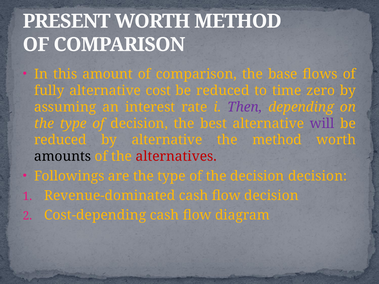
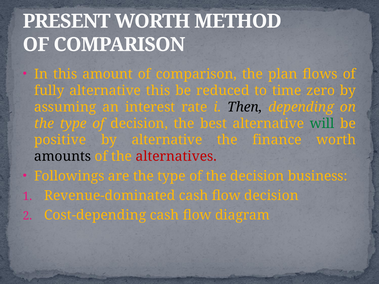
base: base -> plan (283, 74)
alternative cost: cost -> this (158, 91)
Then colour: purple -> black (245, 107)
will colour: purple -> green (322, 124)
reduced: reduced -> positive (60, 140)
the method: method -> finance (277, 140)
decision decision: decision -> business (318, 176)
